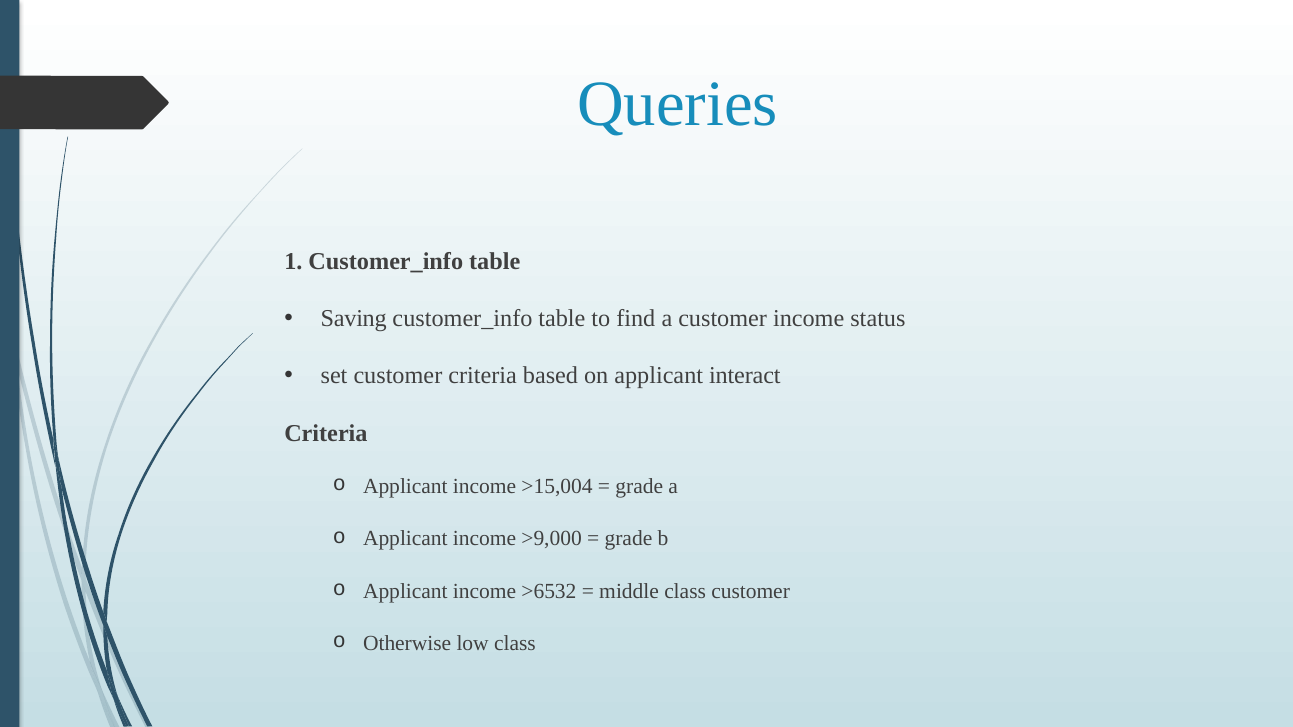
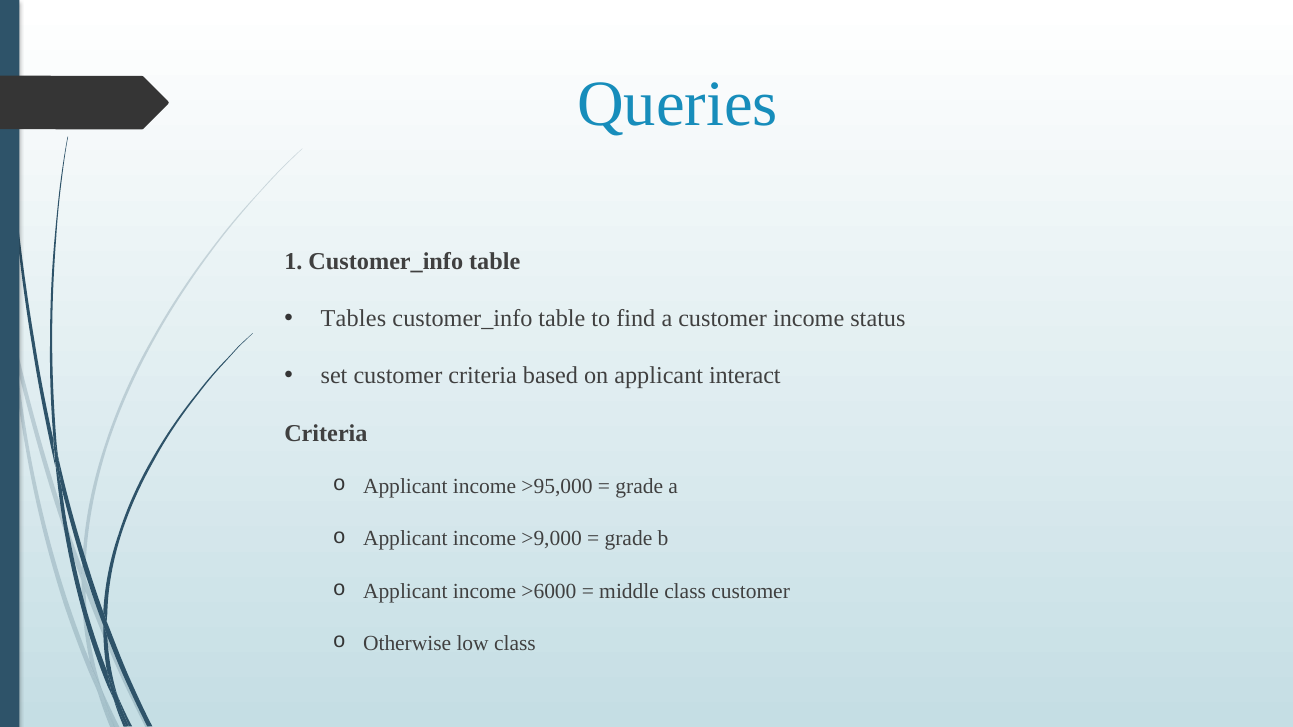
Saving: Saving -> Tables (353, 319)
>15,004: >15,004 -> >95,000 (557, 487)
>6532: >6532 -> >6000 (549, 591)
